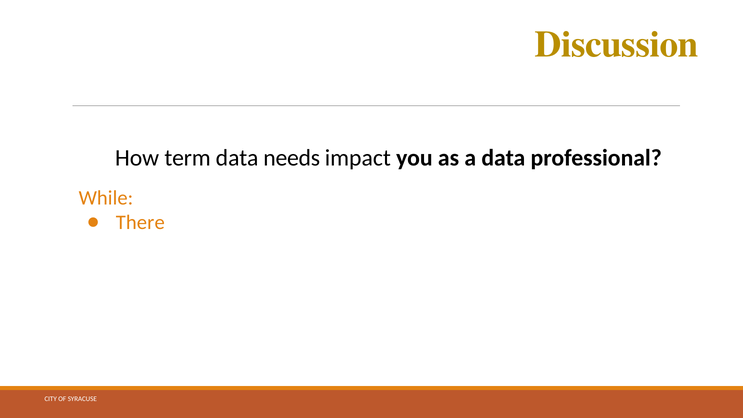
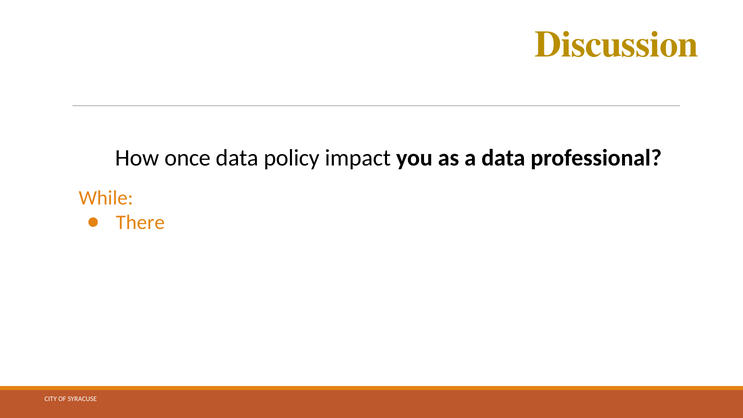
term: term -> once (188, 158)
needs: needs -> policy (292, 158)
